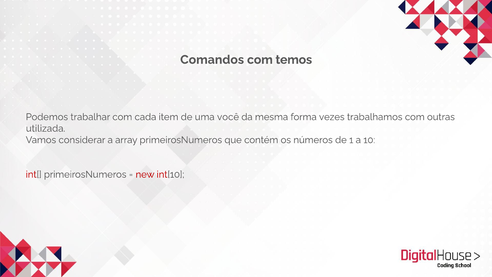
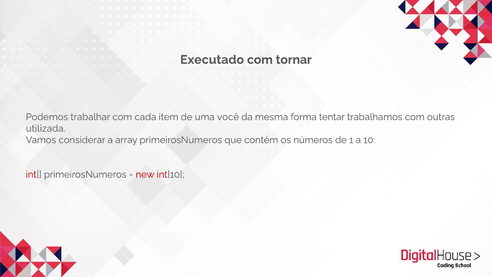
Comandos: Comandos -> Executado (212, 60)
temos: temos -> tornar (294, 60)
vezes: vezes -> tentar (332, 117)
